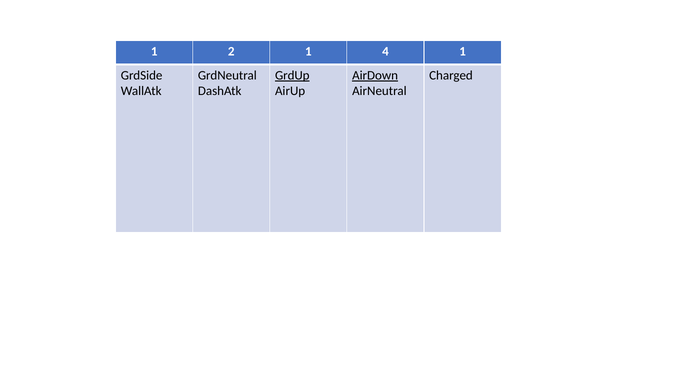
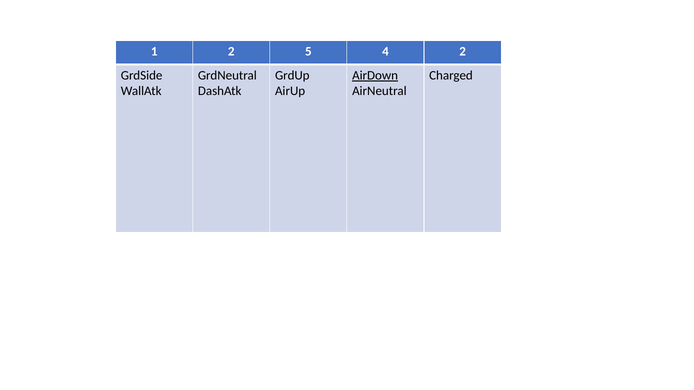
2 1: 1 -> 5 (308, 52)
4 1: 1 -> 2 (463, 52)
GrdUp underline: present -> none (292, 75)
